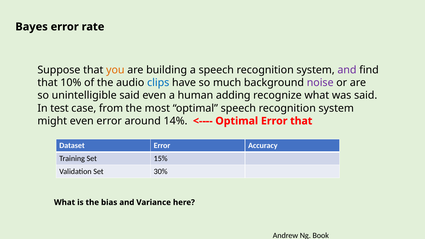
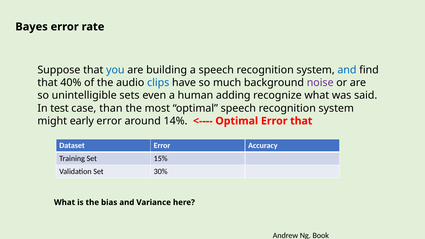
you colour: orange -> blue (115, 70)
and colour: purple -> blue (347, 70)
10%: 10% -> 40% (71, 83)
unintelligible said: said -> sets (130, 95)
from: from -> than (111, 108)
might even: even -> early (82, 121)
